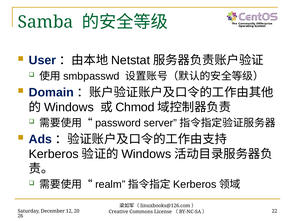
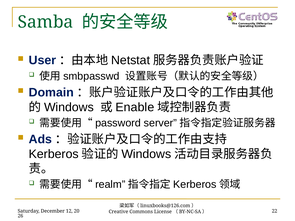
Chmod: Chmod -> Enable (135, 107)
